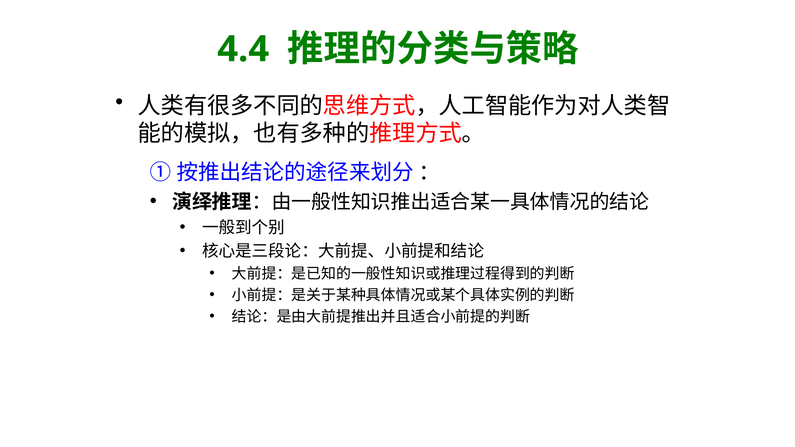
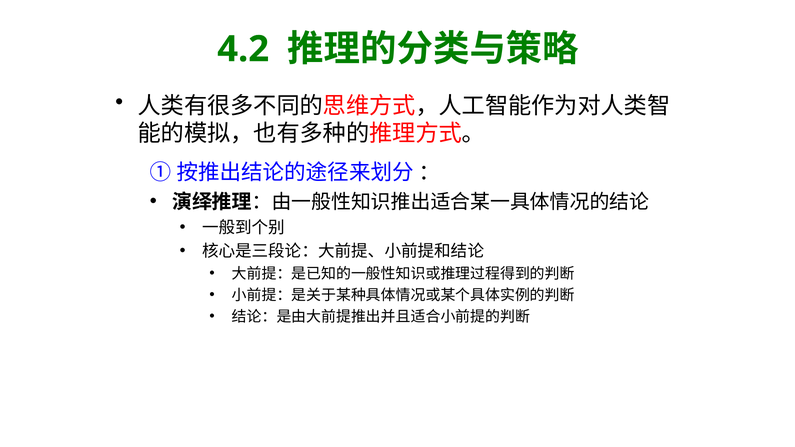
4.4: 4.4 -> 4.2 (243, 49)
